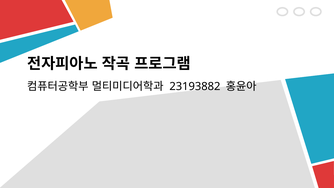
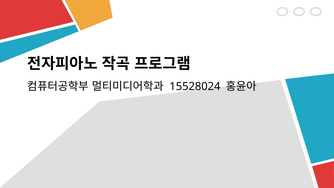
23193882: 23193882 -> 15528024 (195, 86)
